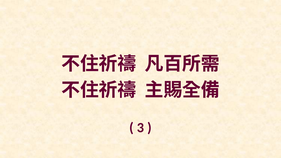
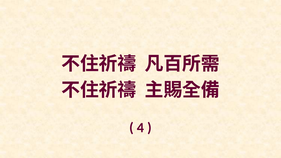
3: 3 -> 4 (140, 128)
